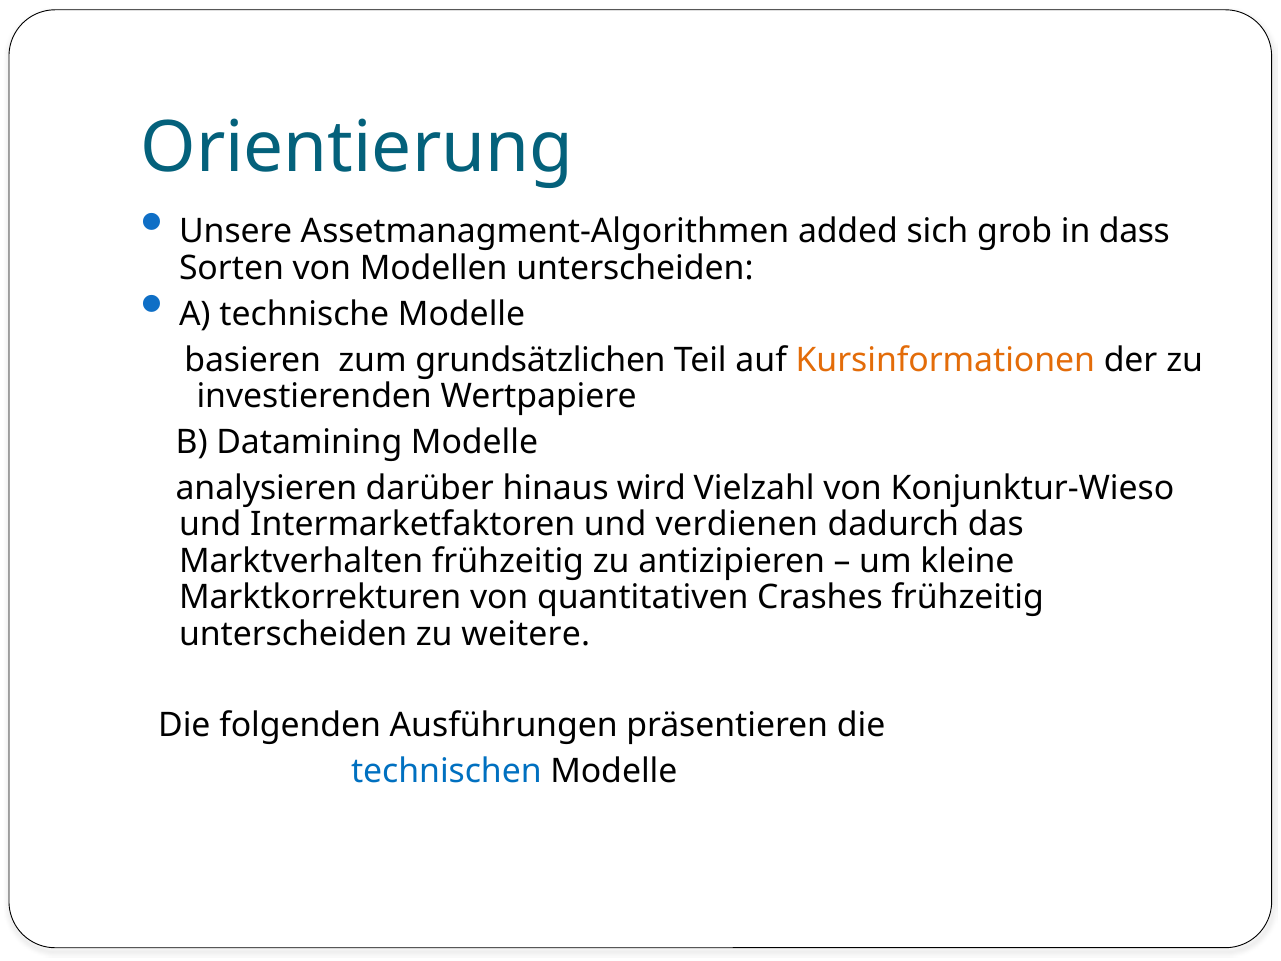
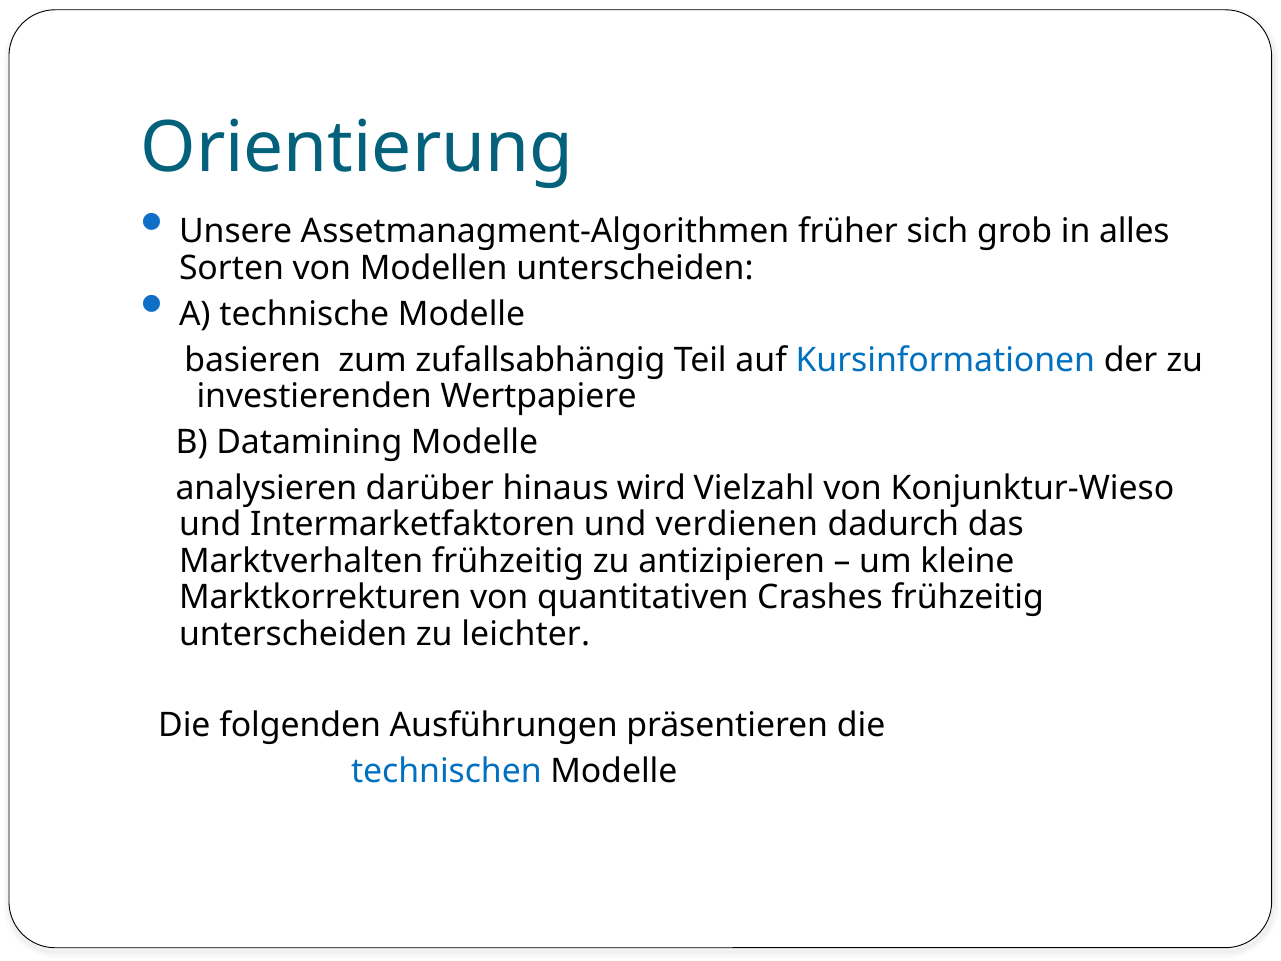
added: added -> früher (848, 232)
dass: dass -> alles (1134, 232)
grundsätzlichen: grundsätzlichen -> zufallsabhängig (540, 360)
Kursinformationen colour: orange -> blue (945, 360)
weitere: weitere -> leichter (526, 634)
